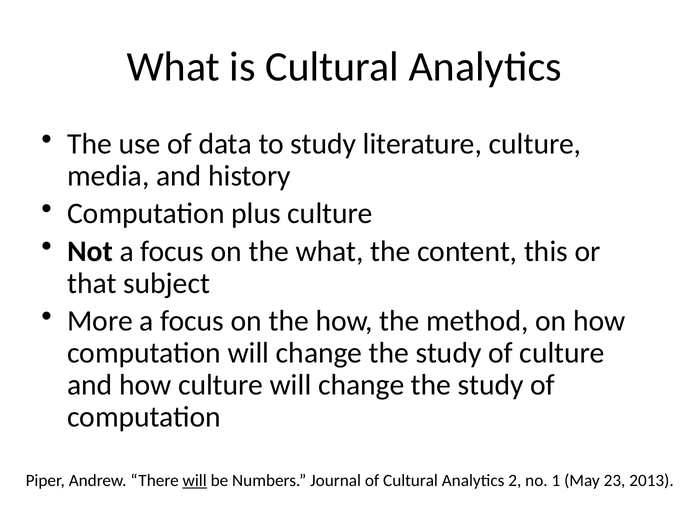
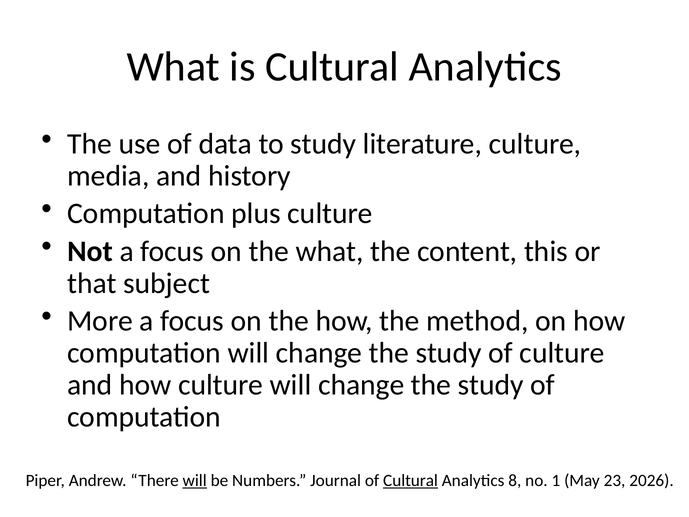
Cultural underline: none -> present (411, 481)
2: 2 -> 8 (515, 481)
2013: 2013 -> 2026 (652, 481)
